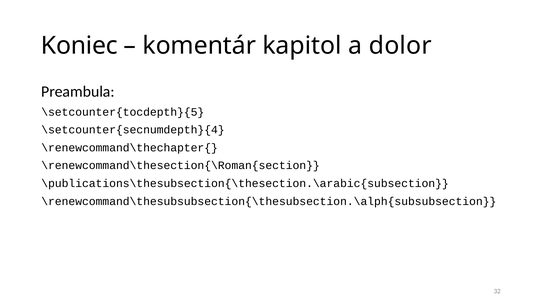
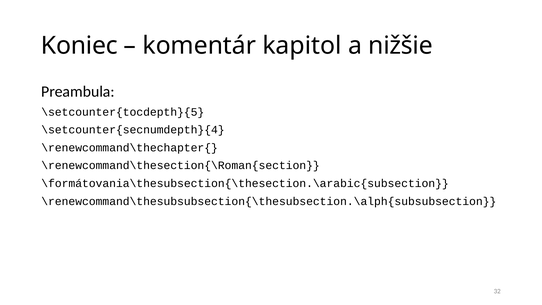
dolor: dolor -> nižšie (401, 46)
\publications\thesubsection{\thesection.\arabic{subsection: \publications\thesubsection{\thesection.\arabic{subsection -> \formátovania\thesubsection{\thesection.\arabic{subsection (245, 183)
